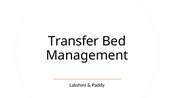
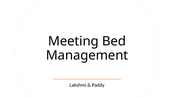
Transfer: Transfer -> Meeting (73, 41)
